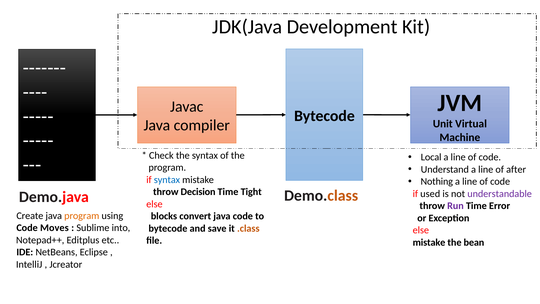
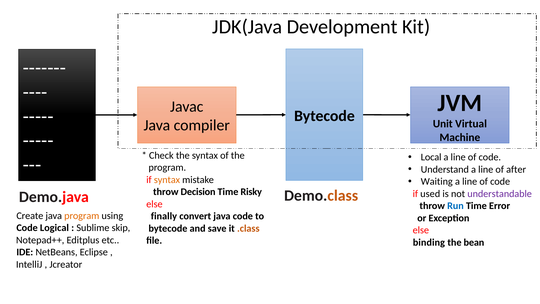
syntax colour: blue -> orange (167, 180)
Nothing: Nothing -> Waiting (437, 181)
Tight: Tight -> Risky (251, 192)
Run colour: purple -> blue (455, 206)
blocks: blocks -> finally (164, 216)
Moves: Moves -> Logical (54, 228)
into: into -> skip (121, 228)
mistake: mistake -> binding (429, 242)
